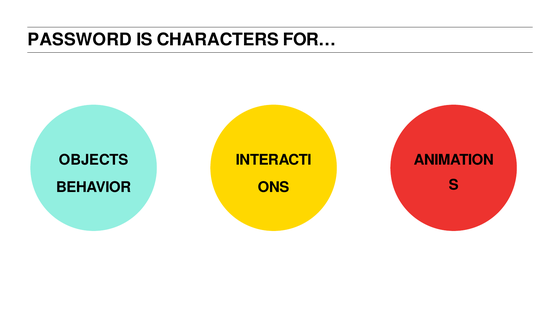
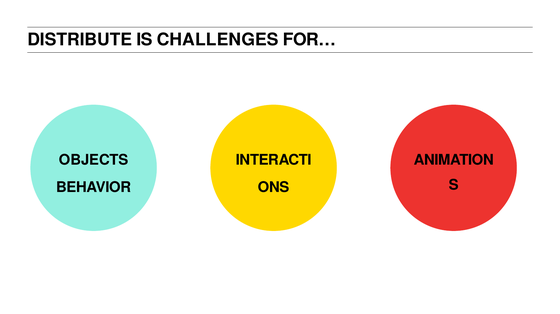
PASSWORD: PASSWORD -> DISTRIBUTE (80, 40)
CHARACTERS: CHARACTERS -> CHALLENGES (218, 40)
